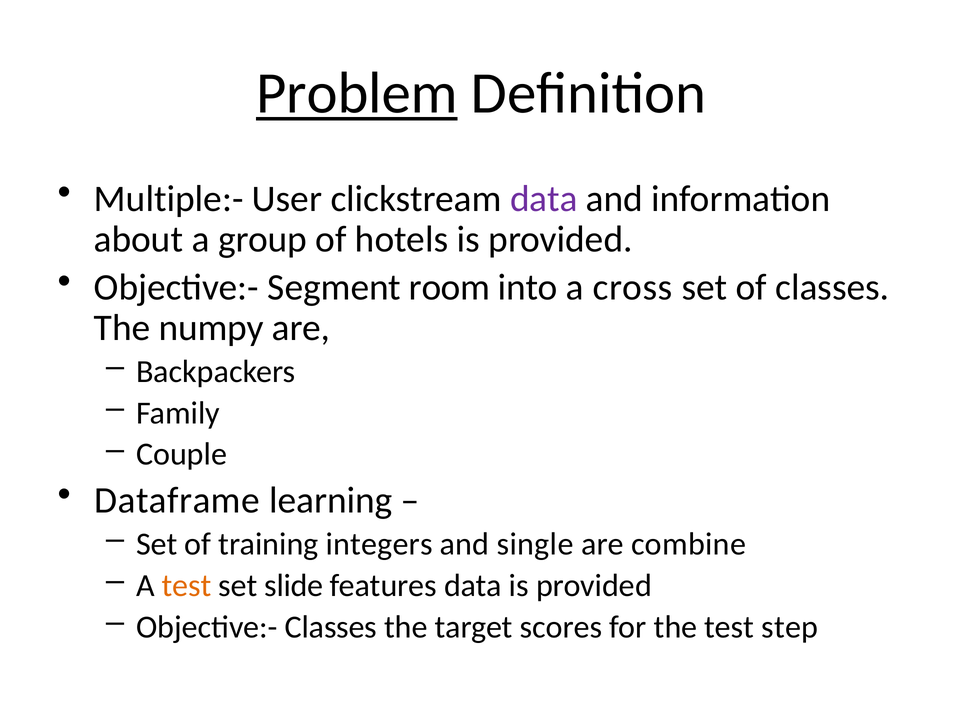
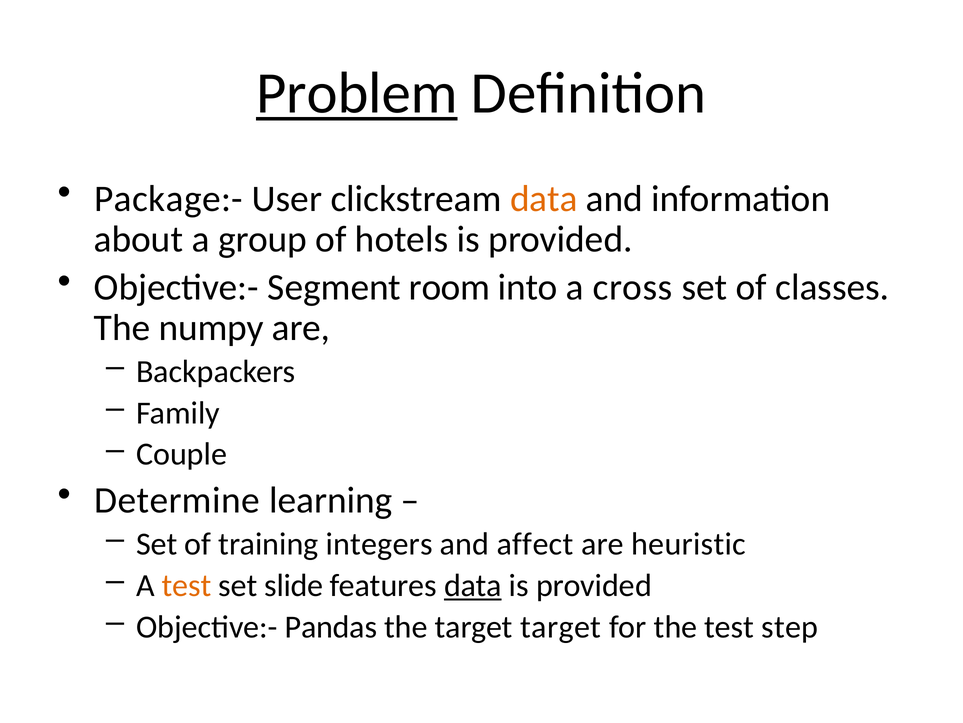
Multiple:-: Multiple:- -> Package:- (169, 198)
data colour: purple -> orange (544, 198)
Dataframe: Dataframe -> Determine (177, 500)
single: single -> affect (535, 543)
combine: combine -> heuristic (689, 543)
data underline: none -> present (473, 585)
Objective:- Classes: Classes -> Pandas (331, 626)
target scores: scores -> target (561, 626)
